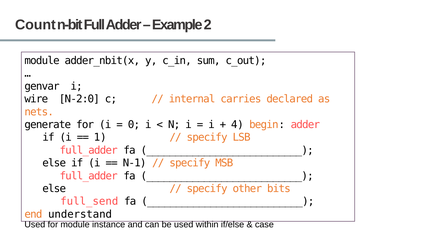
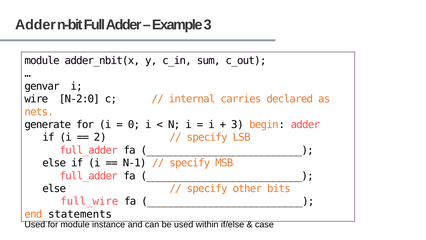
Count: Count -> Adder (35, 25)
Example 2: 2 -> 3 (208, 25)
4: 4 -> 3 (237, 124)
1: 1 -> 2 (100, 137)
full_send: full_send -> full_wire (89, 201)
understand: understand -> statements (80, 214)
